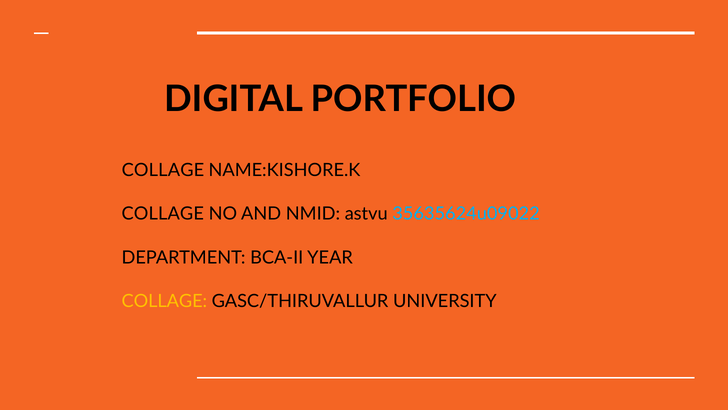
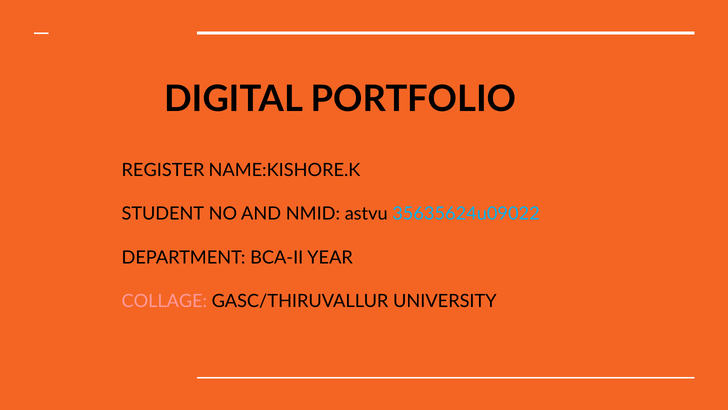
COLLAGE: COLLAGE -> REGISTER (163, 170)
COLLAGE: COLLAGE -> STUDENT (163, 214)
COLLAGE colour: yellow -> pink (164, 301)
